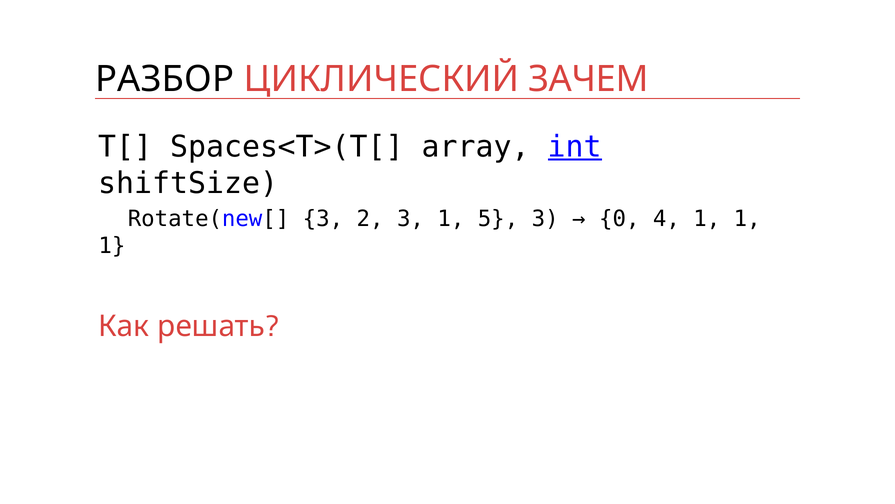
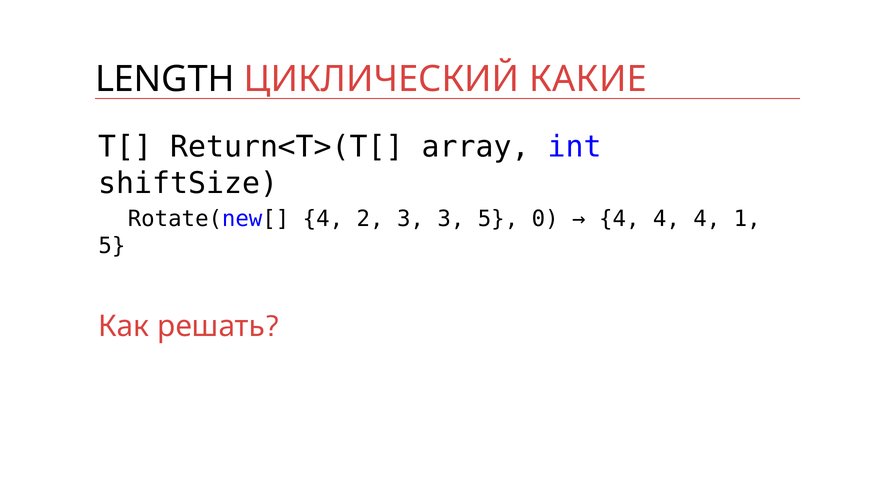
РАЗБОР: РАЗБОР -> LENGTH (165, 79)
ЗАЧЕМ: ЗАЧЕМ -> КАКИЕ (588, 79)
Spaces<T>(T[: Spaces<T>(T[ -> Return<T>(T[ (287, 147)
int underline: present -> none (575, 147)
Rotate(new[ 3: 3 -> 4 (323, 219)
3 1: 1 -> 3 (451, 219)
5 3: 3 -> 0 (545, 219)
0: 0 -> 4 (619, 219)
1: 1 -> 4 (707, 219)
1: 1 -> 5 (112, 245)
